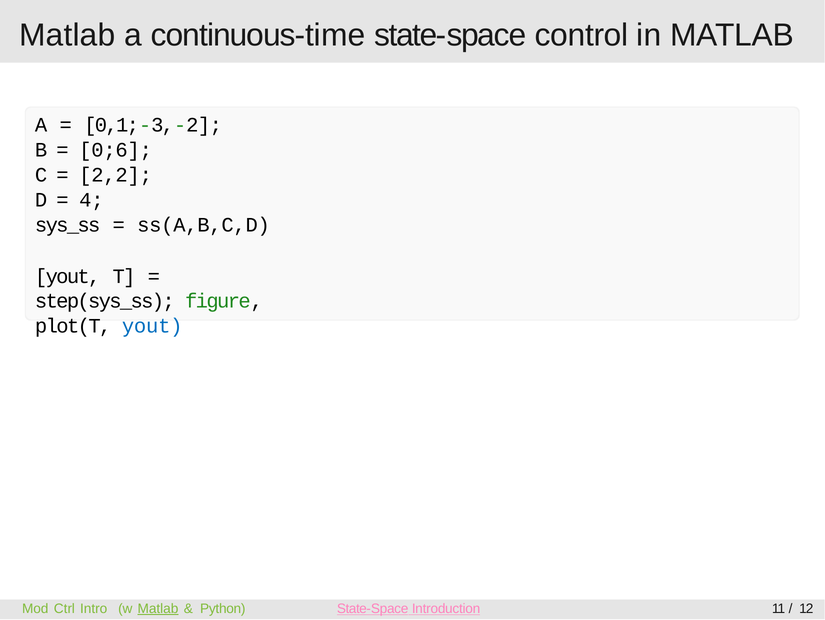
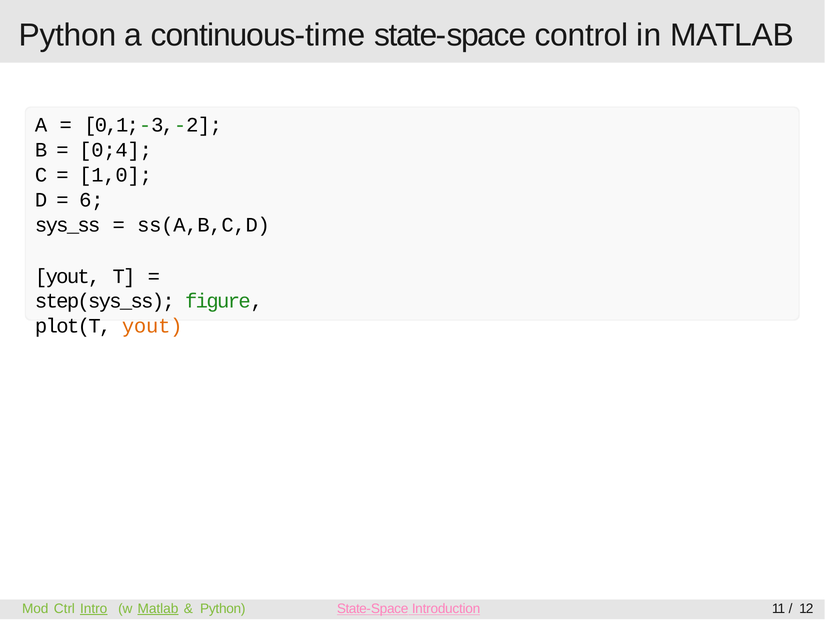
Matlab: Matlab -> Python (68, 35)
0;6: 0;6 -> 0;4 (116, 150)
2,2: 2,2 -> 1,0 (116, 175)
4: 4 -> 6 (91, 200)
yout colour: blue -> orange (152, 326)
Intro underline: none -> present (94, 608)
